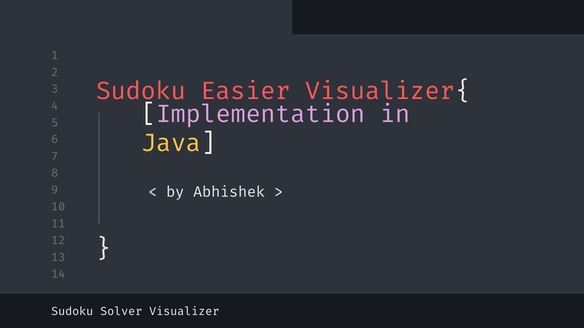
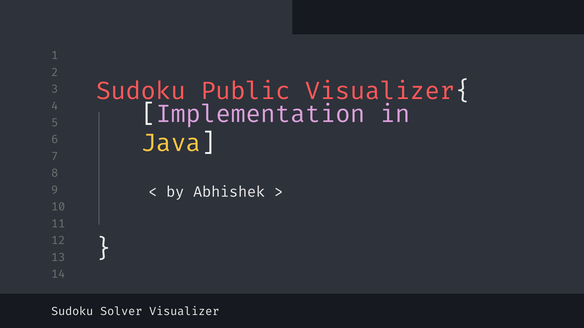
Easier: Easier -> Public (246, 91)
